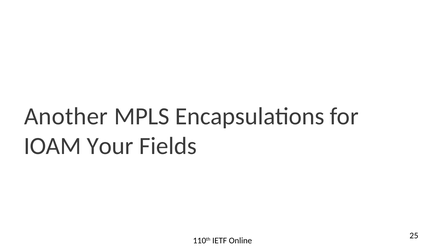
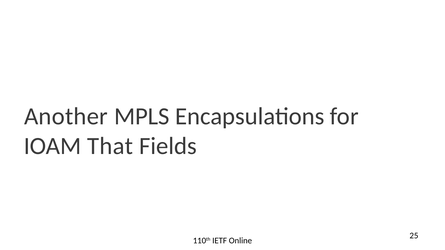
Your: Your -> That (110, 146)
